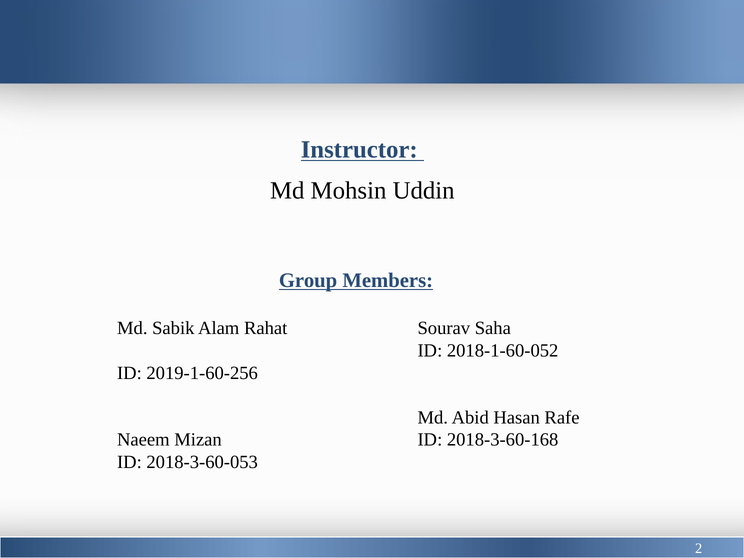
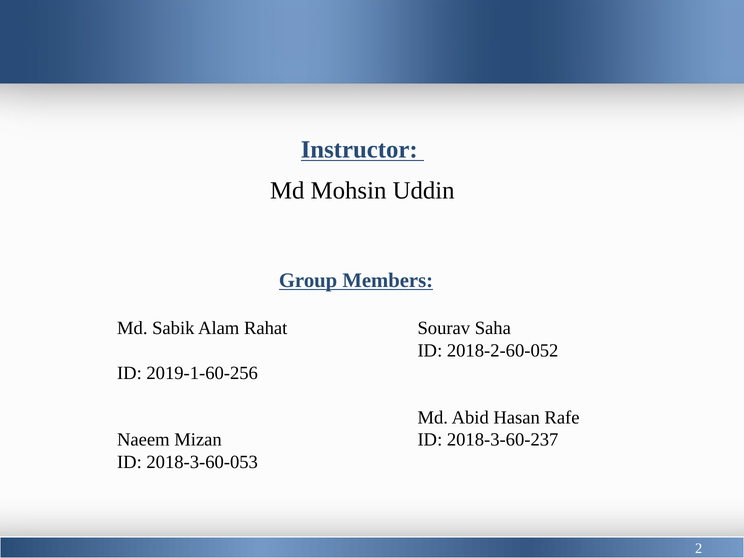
2018-1-60-052: 2018-1-60-052 -> 2018-2-60-052 (503, 351)
2018-3-60-168: 2018-3-60-168 -> 2018-3-60-237 (503, 440)
